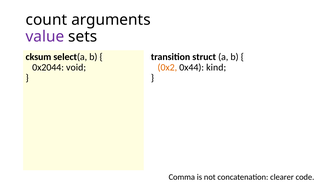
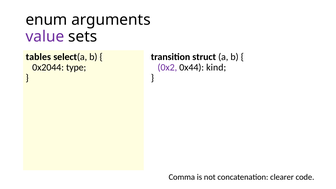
count: count -> enum (46, 20)
cksum: cksum -> tables (38, 57)
void: void -> type (76, 67)
0x2 colour: orange -> purple (167, 67)
